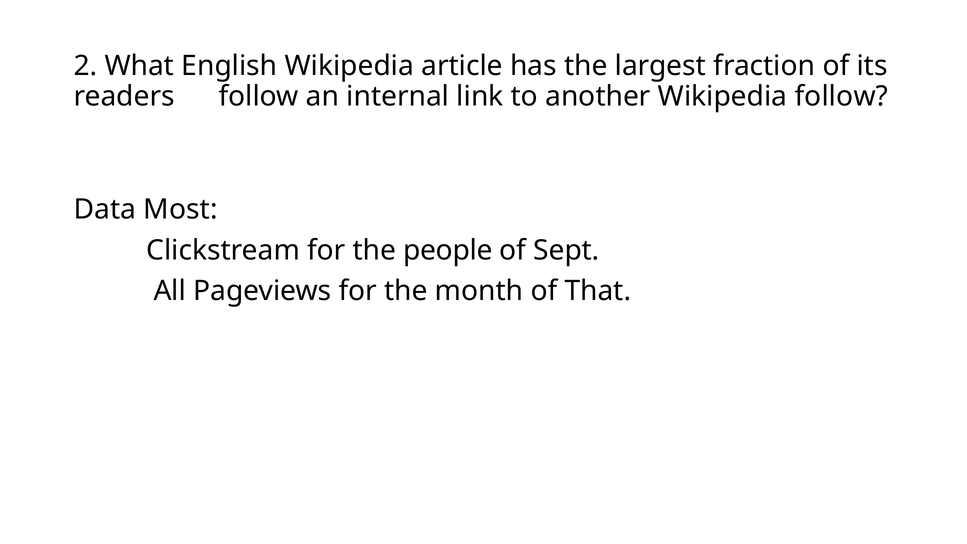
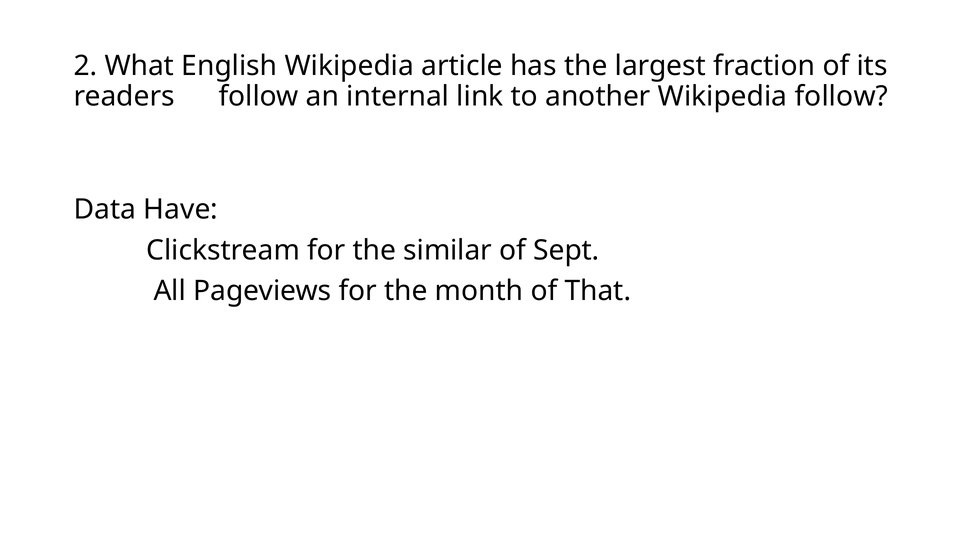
Most: Most -> Have (181, 210)
people: people -> similar (448, 250)
